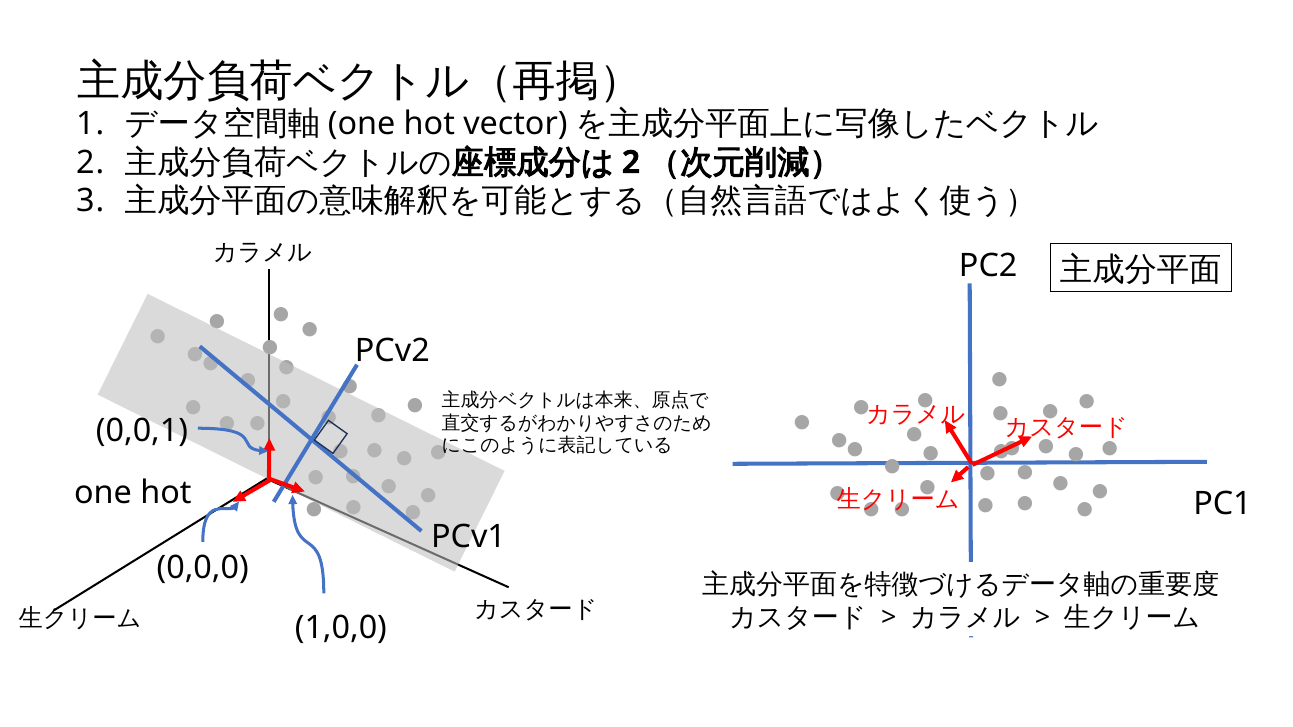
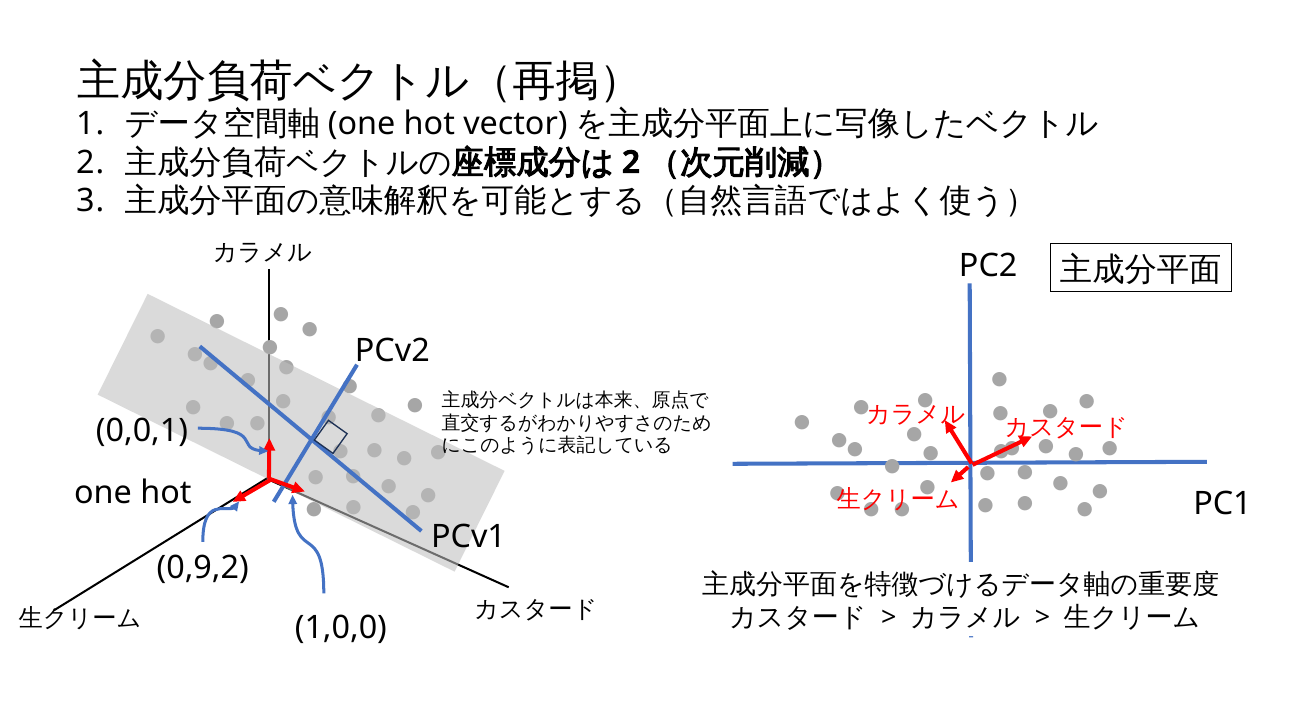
0,0,0: 0,0,0 -> 0,9,2 (203, 569)
